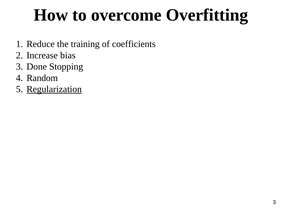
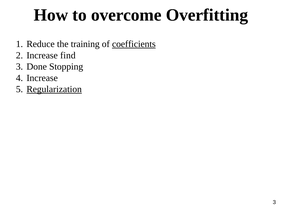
coefficients underline: none -> present (134, 44)
bias: bias -> find (68, 55)
Random: Random -> Increase (42, 78)
